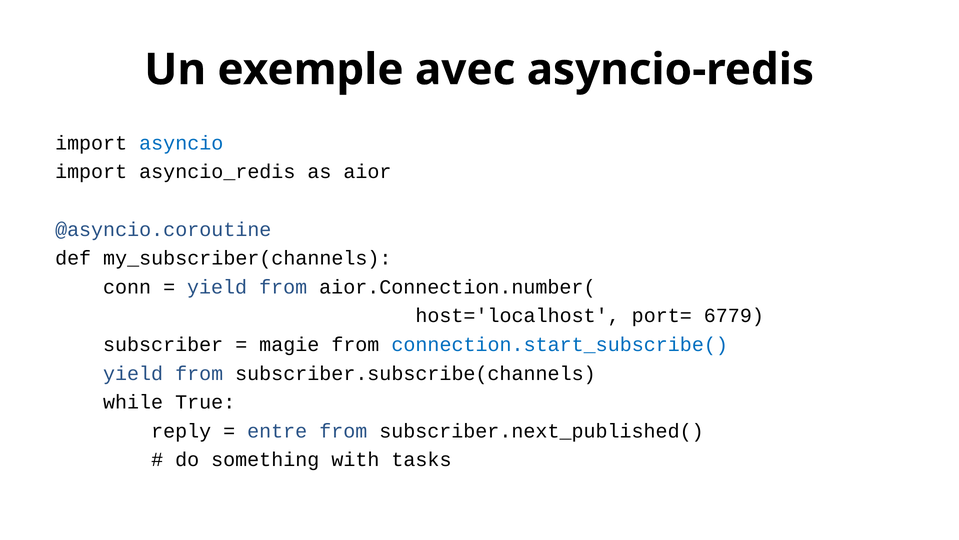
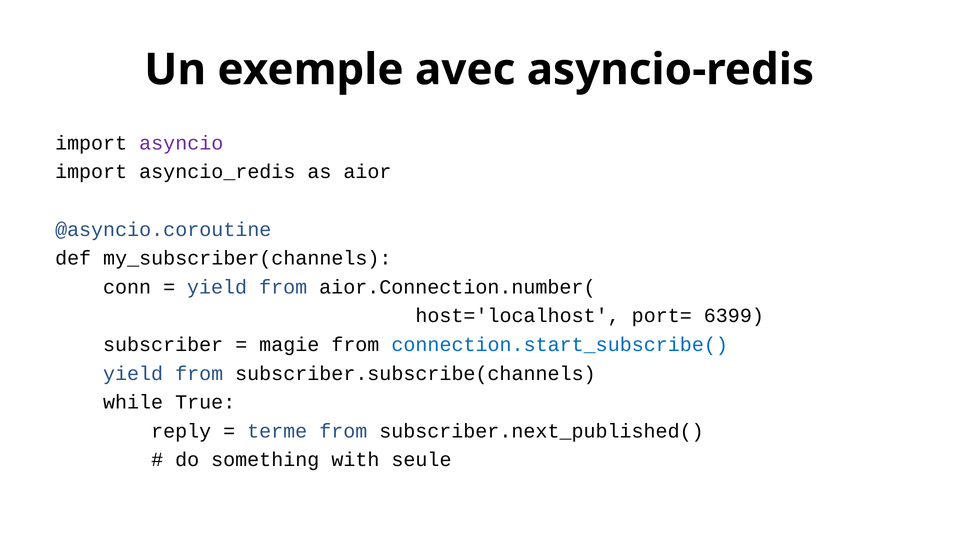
asyncio colour: blue -> purple (181, 143)
6779: 6779 -> 6399 (734, 315)
entre: entre -> terme (277, 431)
tasks: tasks -> seule (421, 459)
